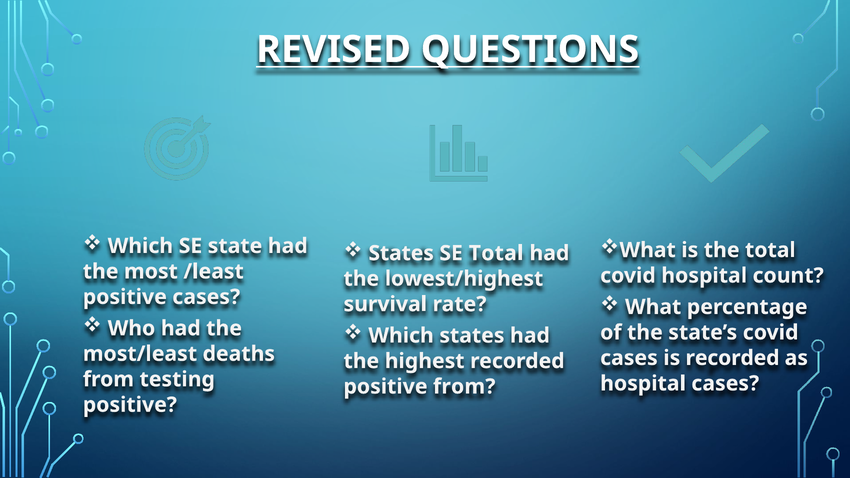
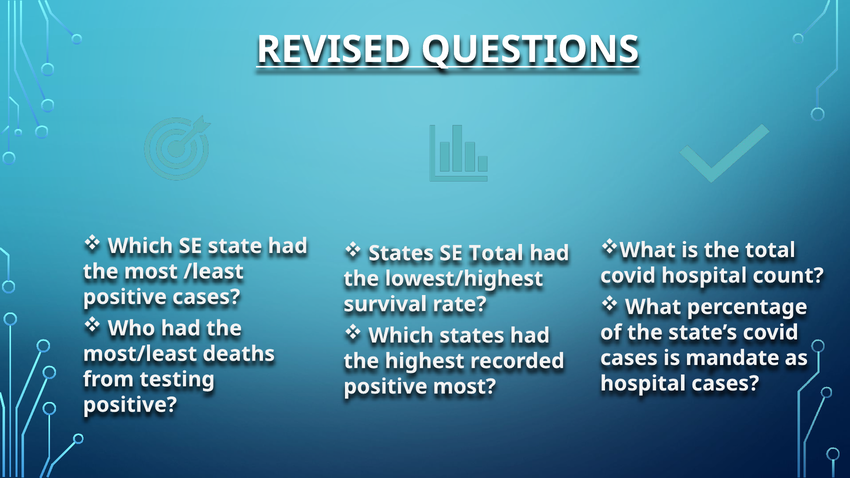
is recorded: recorded -> mandate (733, 358)
positive from: from -> most (464, 387)
